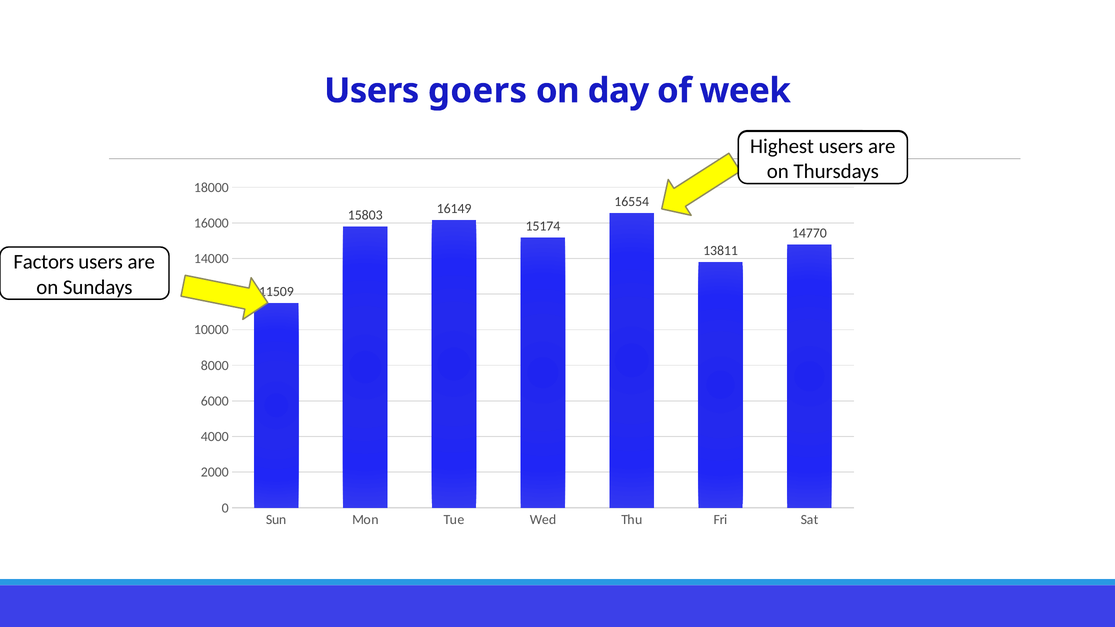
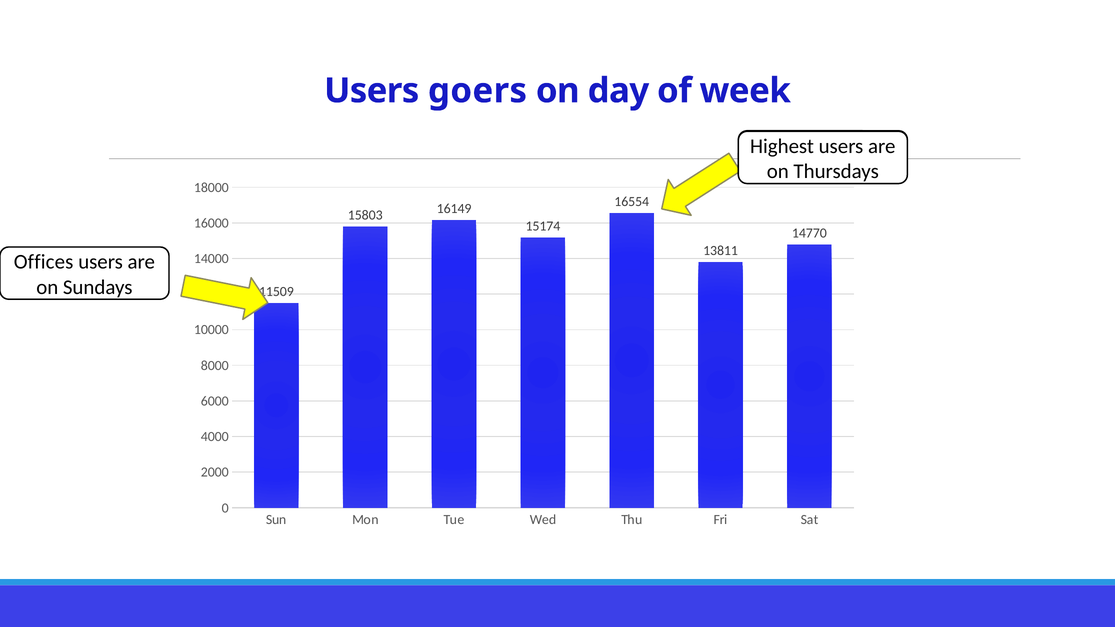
Factors: Factors -> Offices (44, 262)
